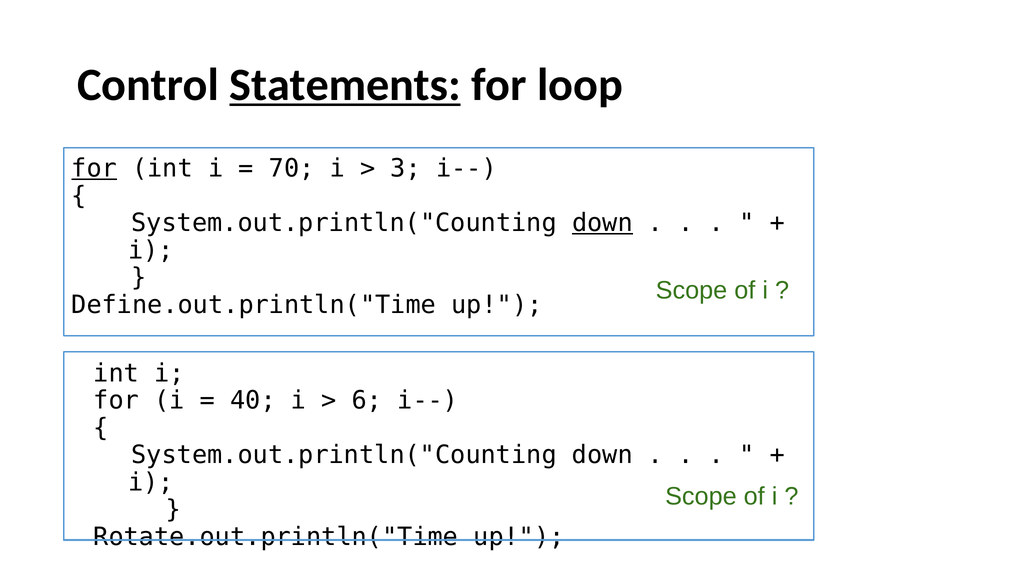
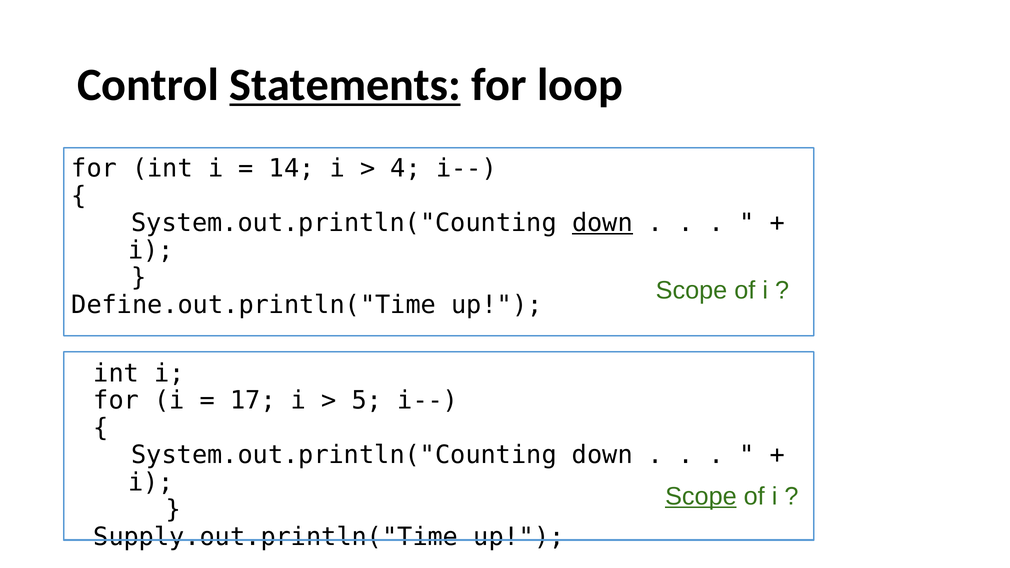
for underline: present -> none (94, 169)
70: 70 -> 14 (292, 169)
3: 3 -> 4 (406, 169)
40: 40 -> 17 (253, 401)
6: 6 -> 5 (367, 401)
Scope underline: none -> present (701, 497)
Rotate.out.println("Time: Rotate.out.println("Time -> Supply.out.println("Time (276, 537)
